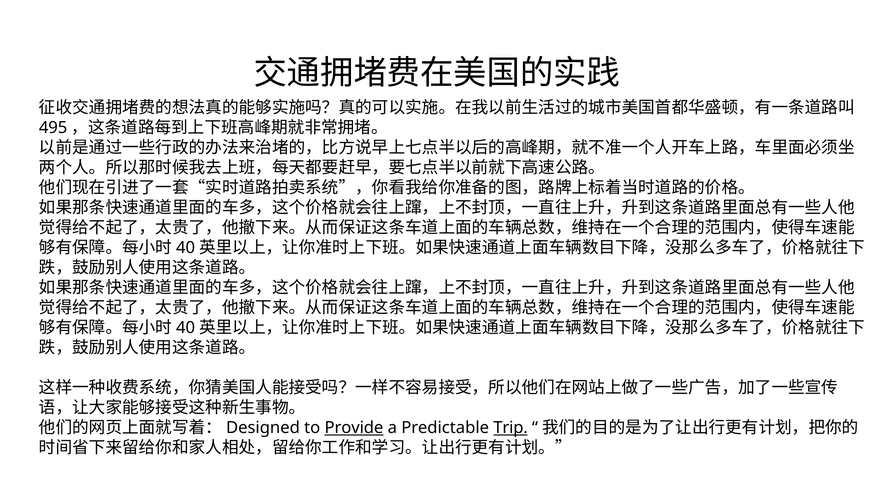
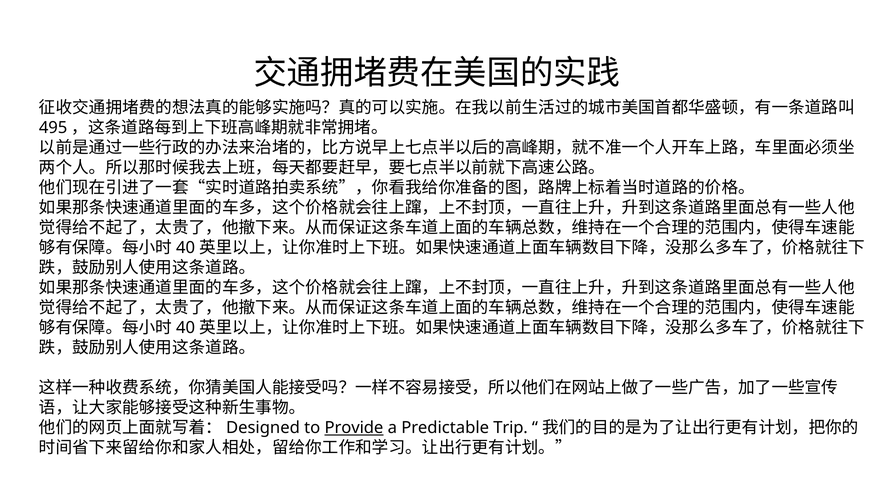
Trip underline: present -> none (511, 427)
